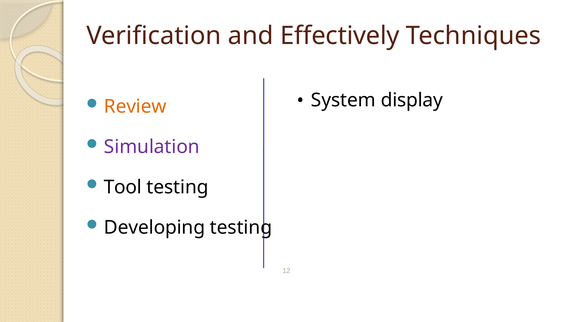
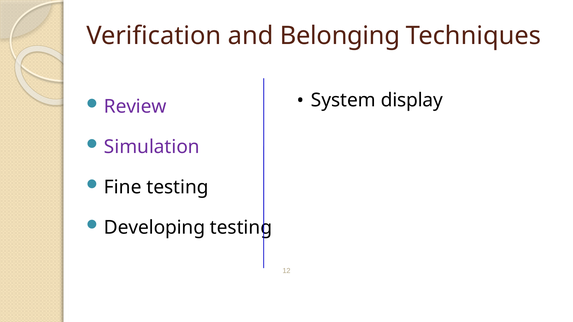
Effectively: Effectively -> Belonging (340, 36)
Review colour: orange -> purple (135, 107)
Tool: Tool -> Fine (123, 187)
